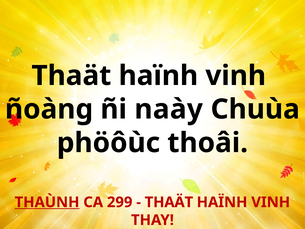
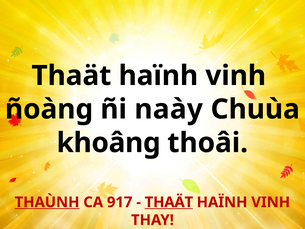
phöôùc: phöôùc -> khoâng (109, 143)
299: 299 -> 917 (120, 202)
THAÄT underline: none -> present (169, 202)
